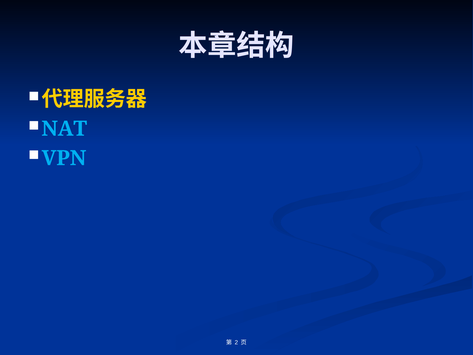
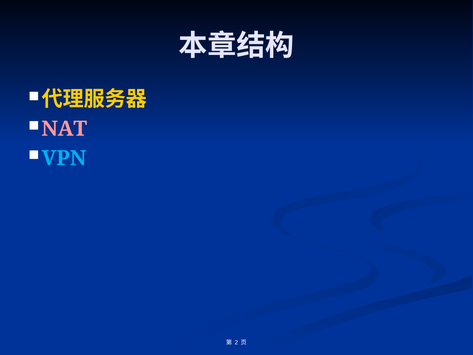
NAT colour: light blue -> pink (64, 129)
